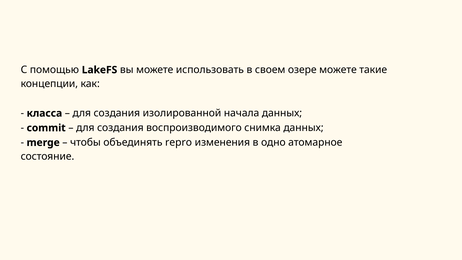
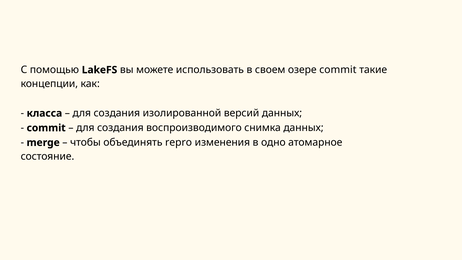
озере можете: можете -> commit (338, 70)
начала: начала -> версий (242, 113)
